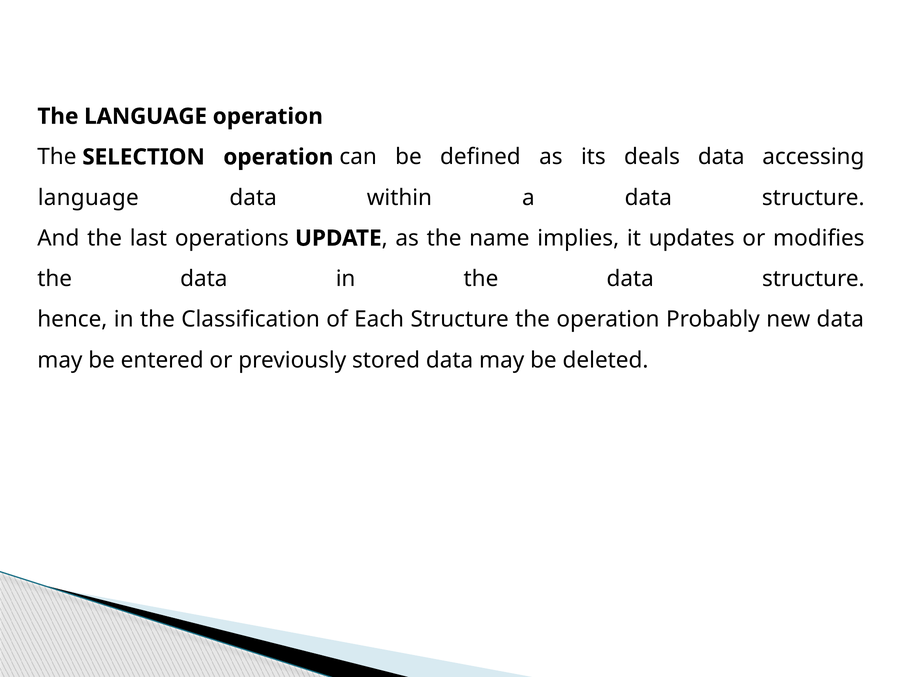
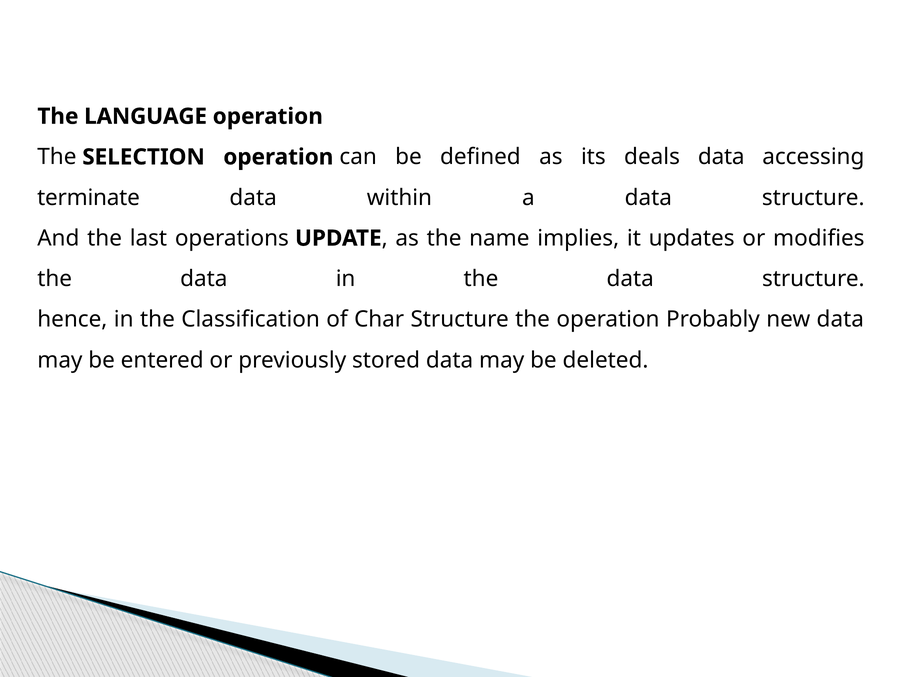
language: language -> terminate (89, 197)
Each: Each -> Char (379, 319)
